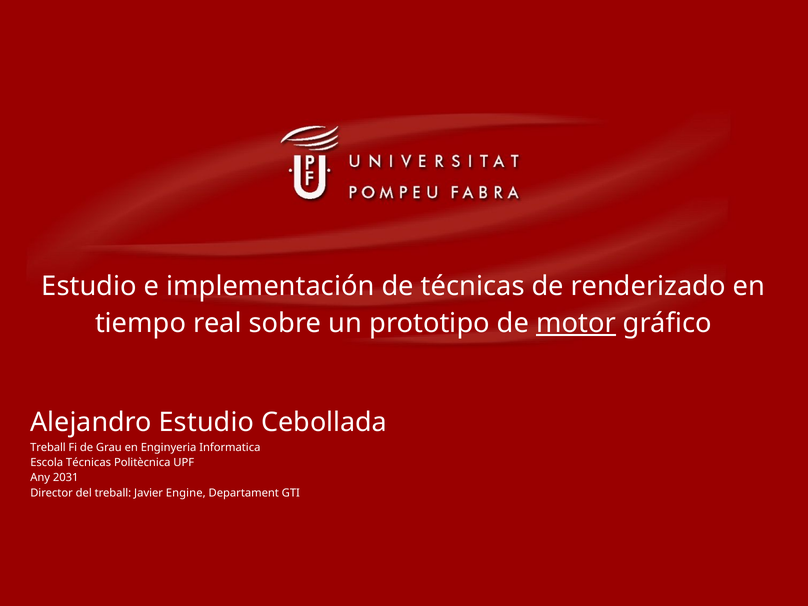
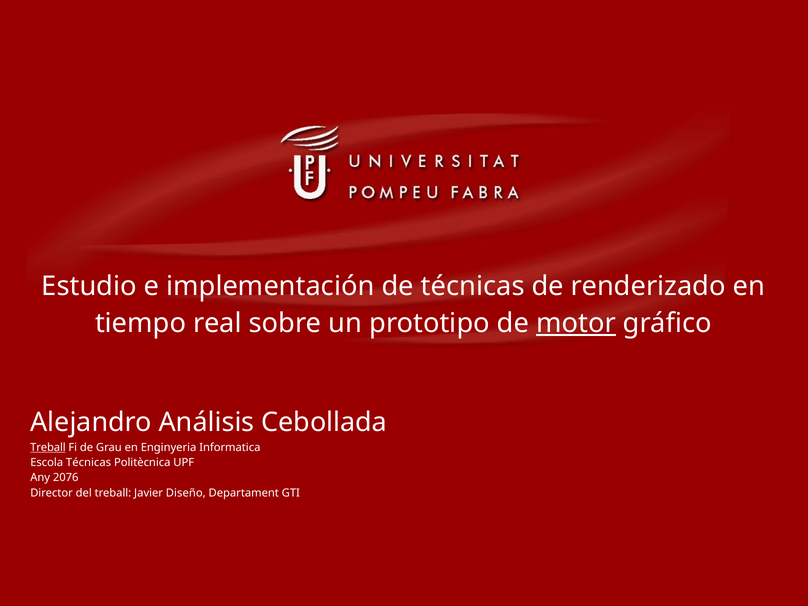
Alejandro Estudio: Estudio -> Análisis (207, 422)
Treball underline: none -> present (48, 447)
2031: 2031 -> 2076 (66, 478)
Engine: Engine -> Diseño (186, 493)
